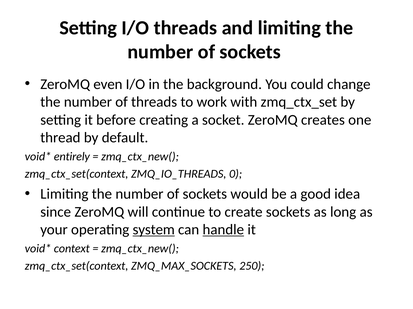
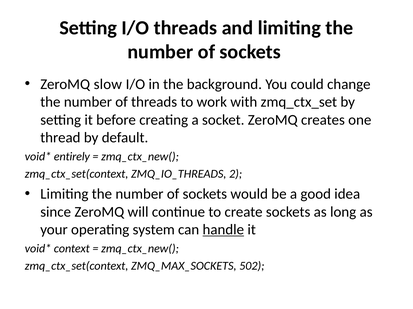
even: even -> slow (108, 84)
0: 0 -> 2 (236, 174)
system underline: present -> none (154, 230)
250: 250 -> 502 (252, 267)
